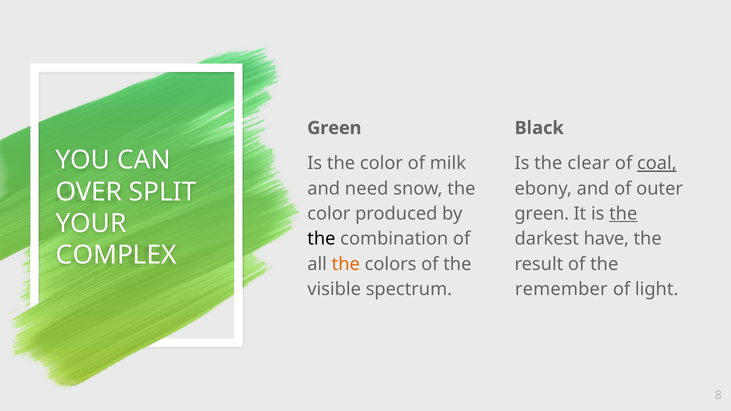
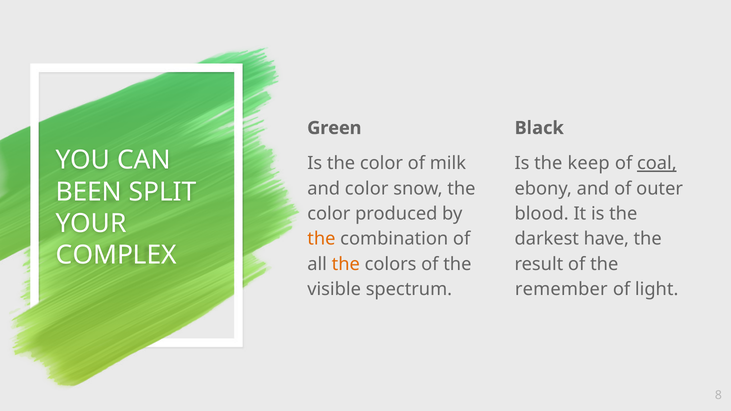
clear: clear -> keep (589, 163)
and need: need -> color (367, 189)
OVER: OVER -> BEEN (89, 192)
green: green -> blood (542, 214)
the underline: present -> none (623, 214)
the colour: black -> orange (321, 239)
